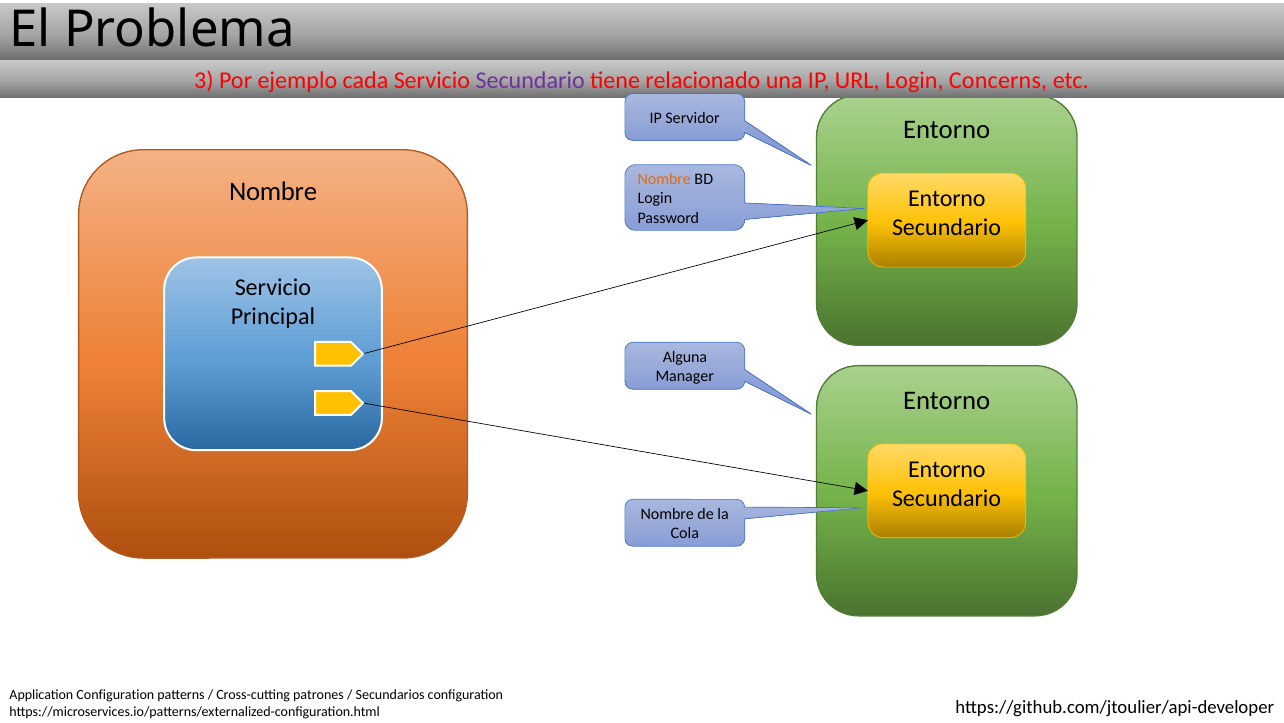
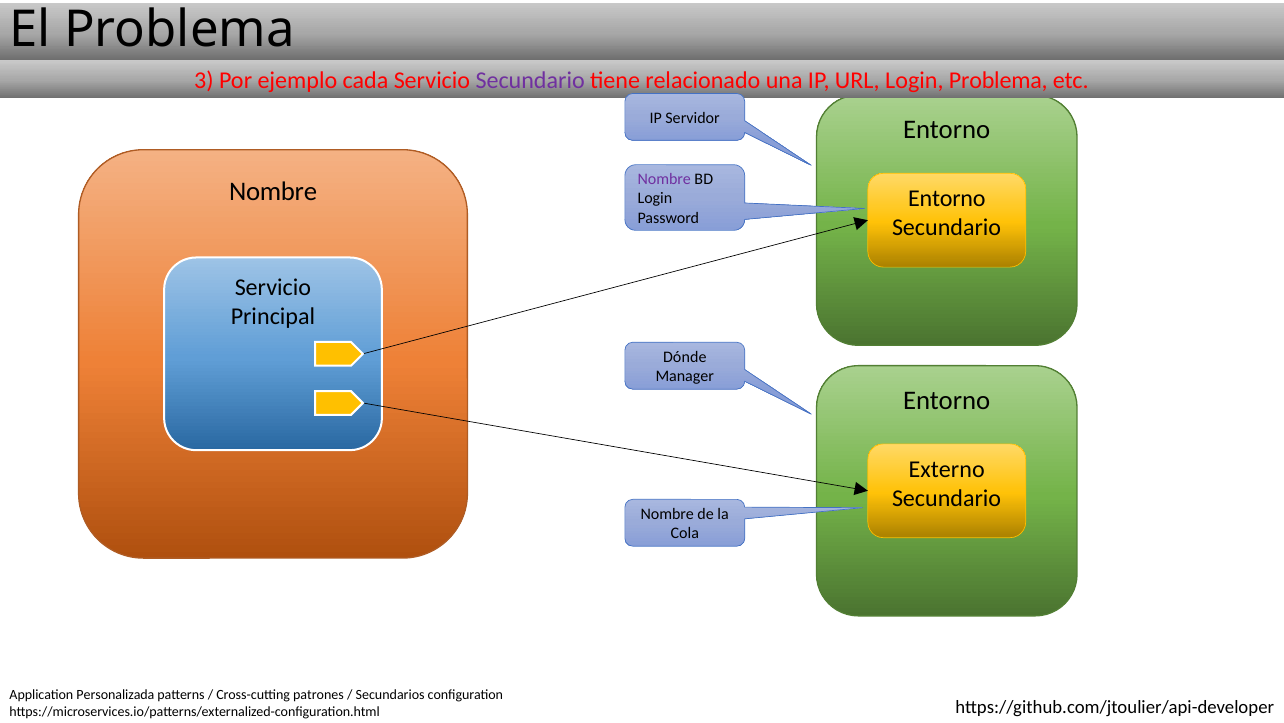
Login Concerns: Concerns -> Problema (998, 81)
Nombre colour: orange -> purple (664, 179)
Alguna: Alguna -> Dónde (685, 357)
Entorno: Entorno -> Externo (947, 469)
Application Configuration: Configuration -> Personalizada (115, 694)
